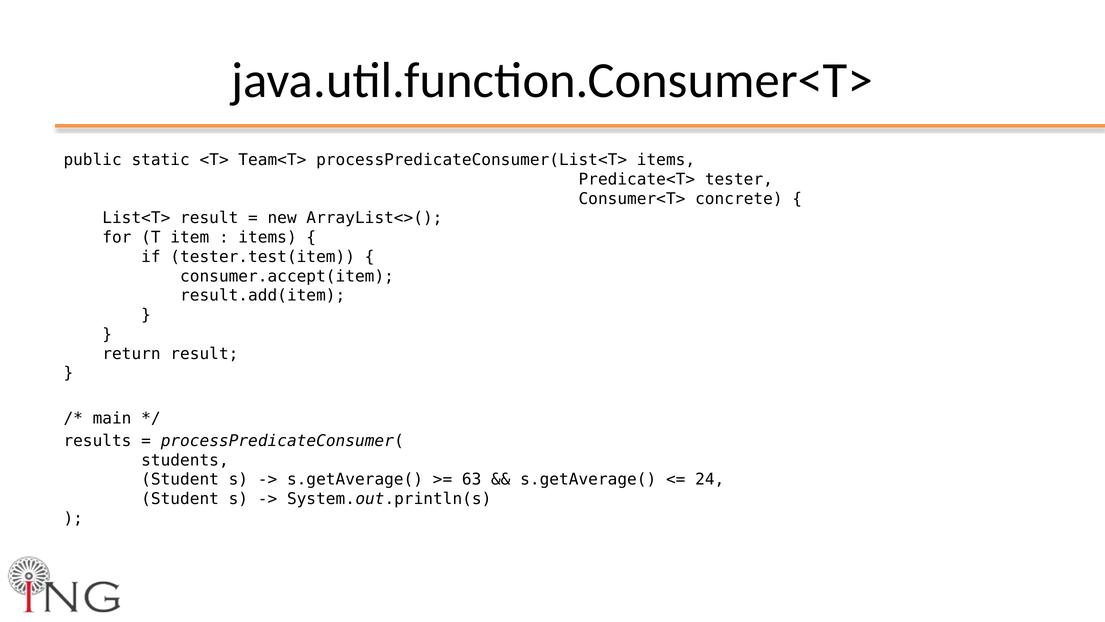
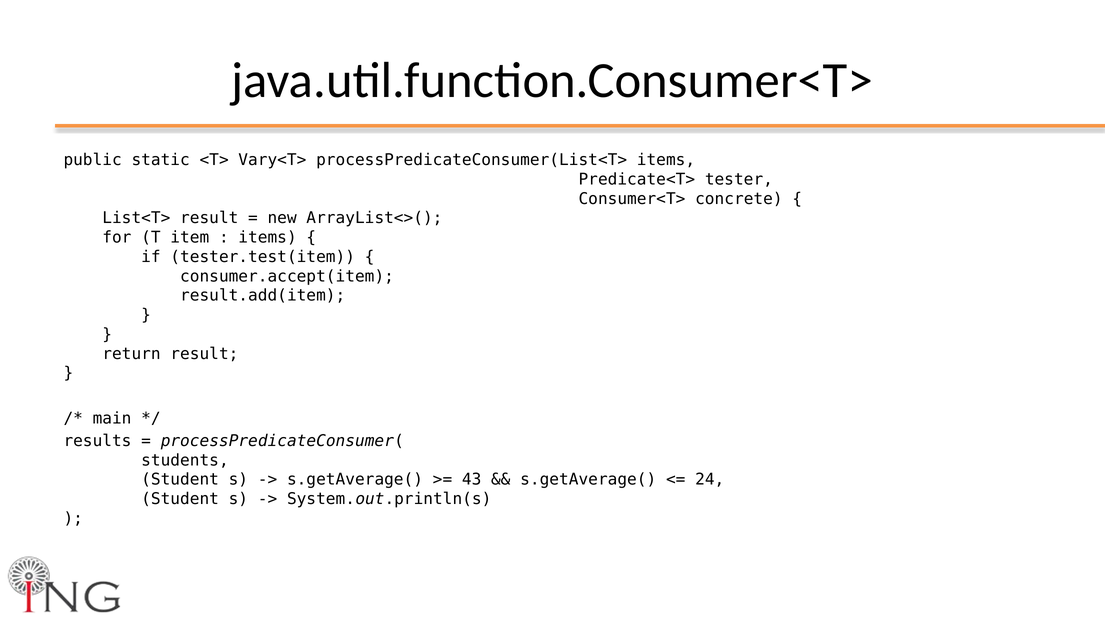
Team<T>: Team<T> -> Vary<T> (272, 160)
63: 63 -> 43 (472, 479)
